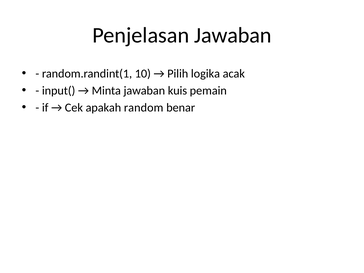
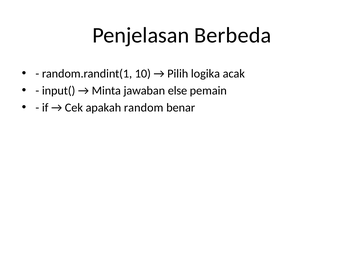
Penjelasan Jawaban: Jawaban -> Berbeda (233, 35)
kuis: kuis -> else (177, 91)
